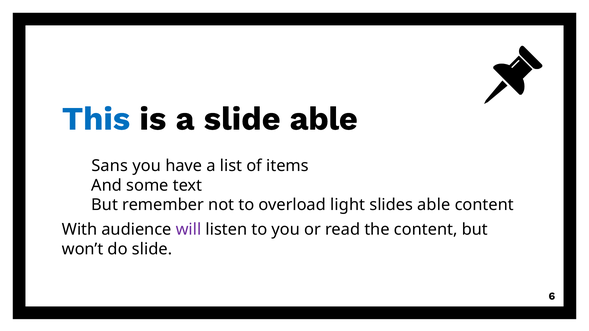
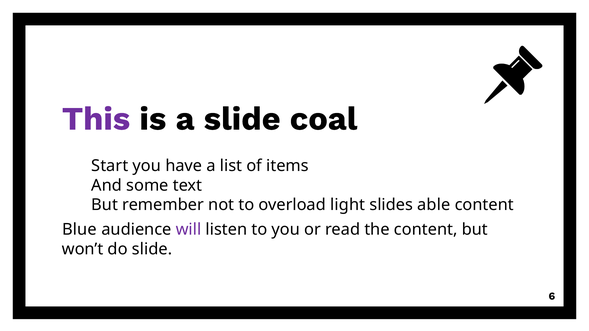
This colour: blue -> purple (96, 119)
slide able: able -> coal (324, 119)
Sans: Sans -> Start (110, 166)
With: With -> Blue (79, 230)
